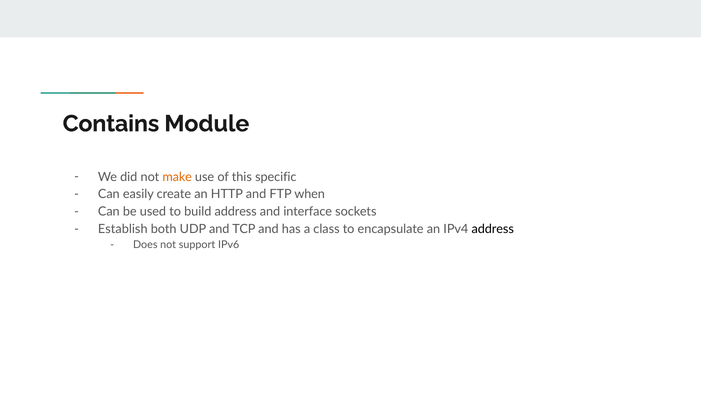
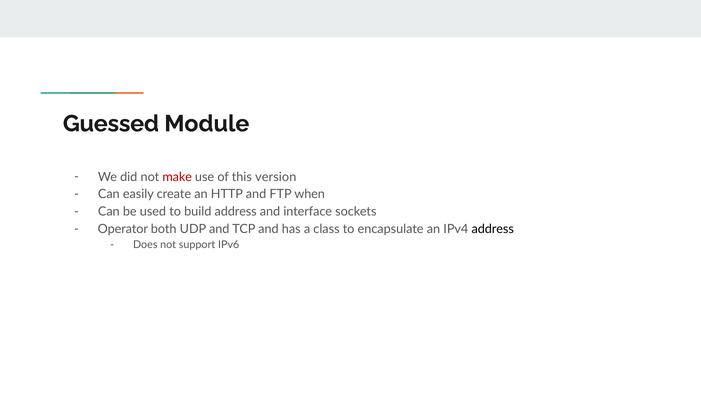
Contains: Contains -> Guessed (111, 124)
make colour: orange -> red (177, 177)
specific: specific -> version (276, 177)
Establish: Establish -> Operator (123, 229)
